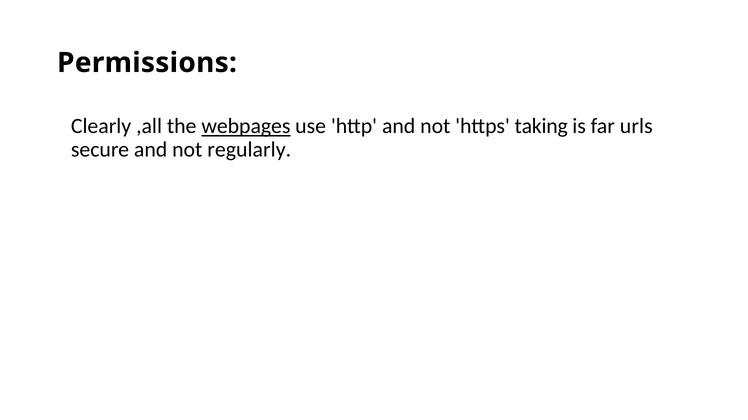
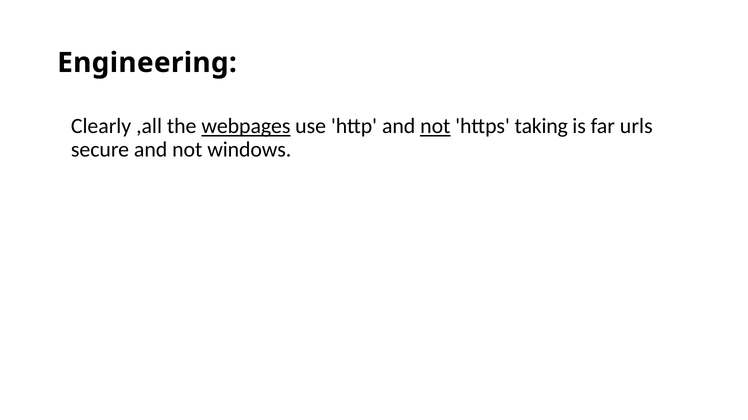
Permissions: Permissions -> Engineering (147, 63)
not underline: none -> present (435, 126)
regularly: regularly -> windows (249, 150)
